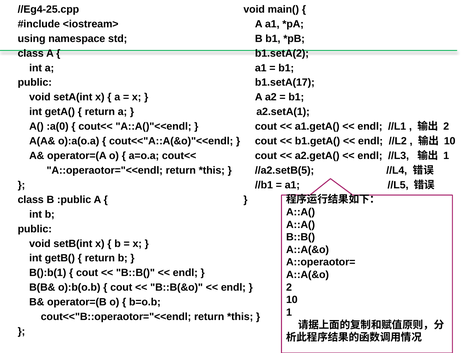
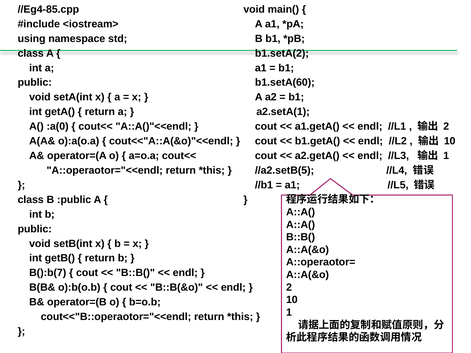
//Eg4-25.cpp: //Eg4-25.cpp -> //Eg4-85.cpp (48, 9)
b1.setA(17: b1.setA(17 -> b1.setA(60 (285, 83)
B():b(1: B():b(1 -> B():b(7 (48, 273)
